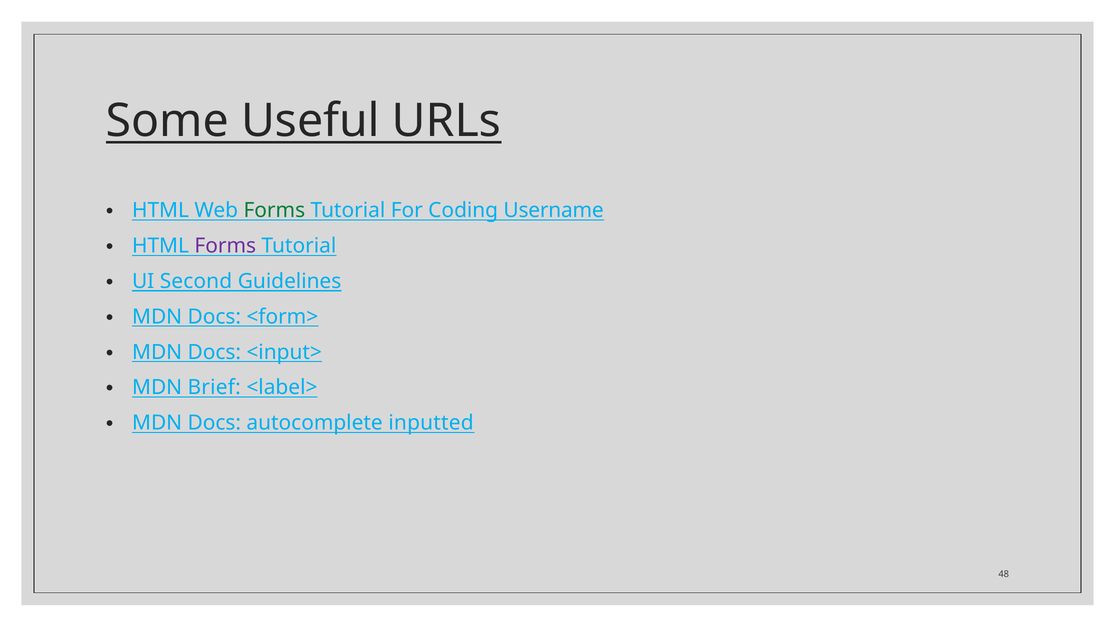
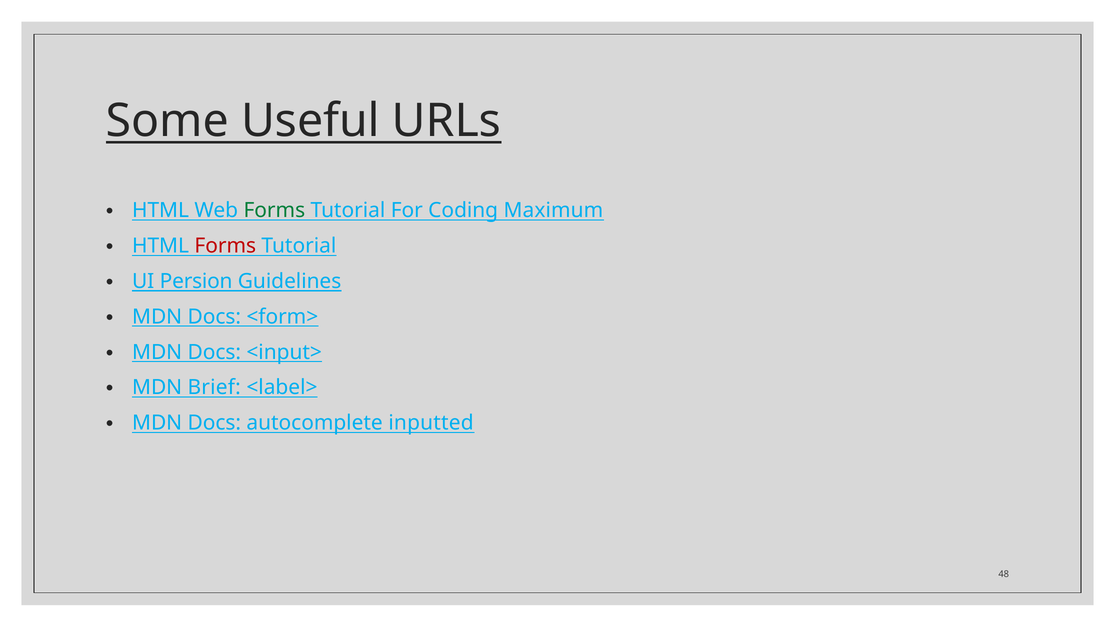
Username: Username -> Maximum (553, 211)
Forms colour: purple -> red (225, 246)
Second: Second -> Persion (196, 281)
